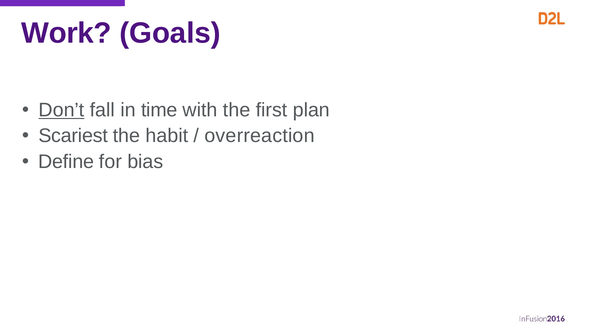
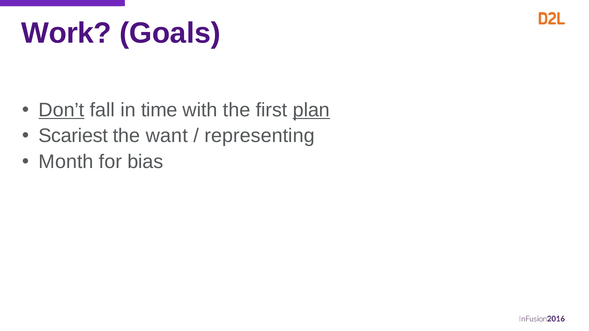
plan underline: none -> present (311, 110)
habit: habit -> want (167, 136)
overreaction: overreaction -> representing (260, 136)
Define: Define -> Month (66, 162)
